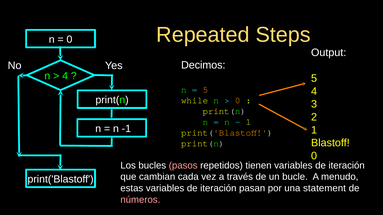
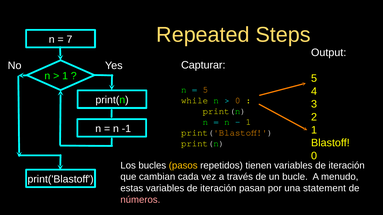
0: 0 -> 7 (69, 39)
Decimos: Decimos -> Capturar (203, 65)
4: 4 -> 1 (65, 76)
pasos colour: pink -> yellow (183, 166)
